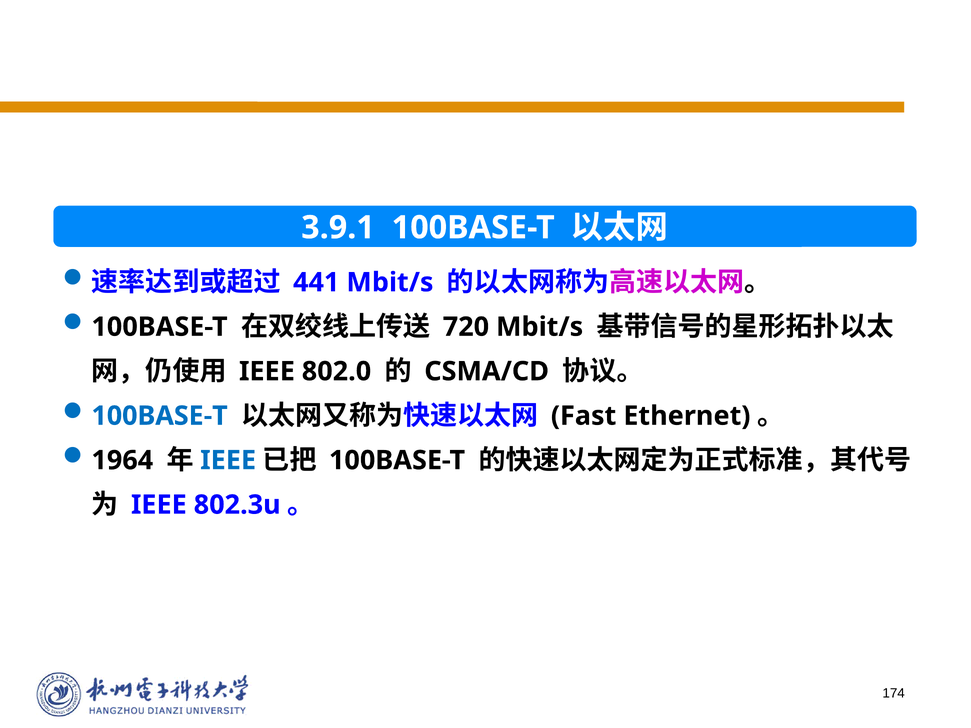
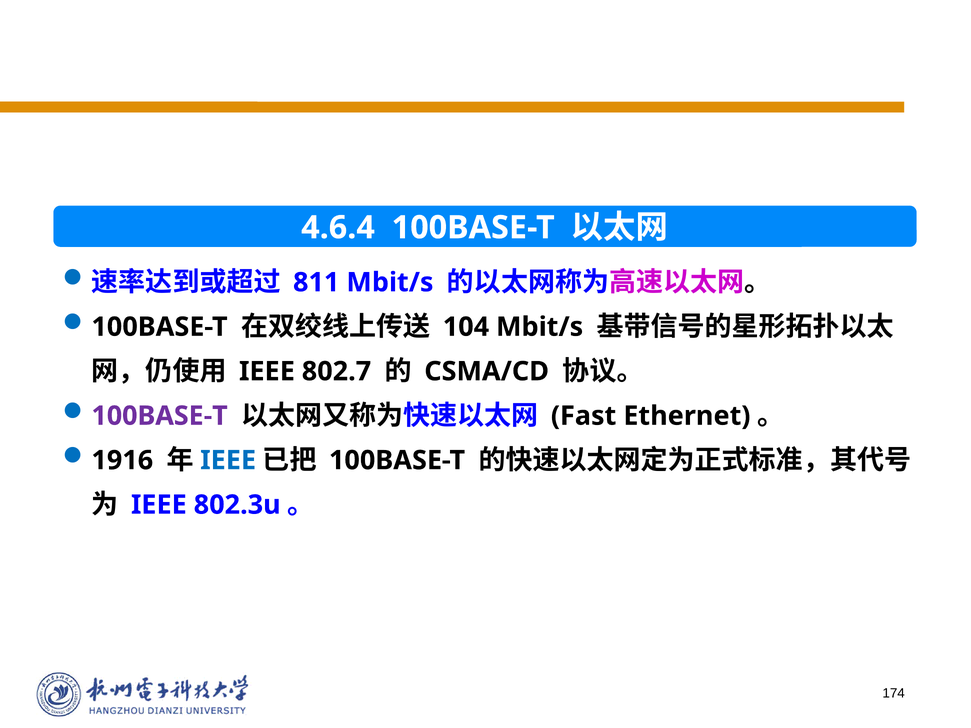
3.9.1: 3.9.1 -> 4.6.4 (338, 228)
441: 441 -> 811 (316, 283)
720: 720 -> 104 (466, 327)
802.0: 802.0 -> 802.7 (336, 372)
100BASE-T colour: blue -> purple (160, 416)
1964: 1964 -> 1916 (122, 460)
